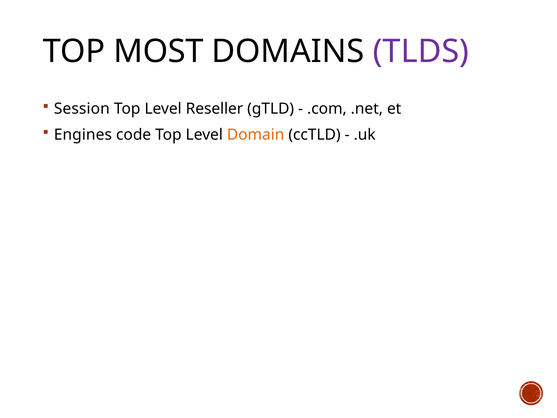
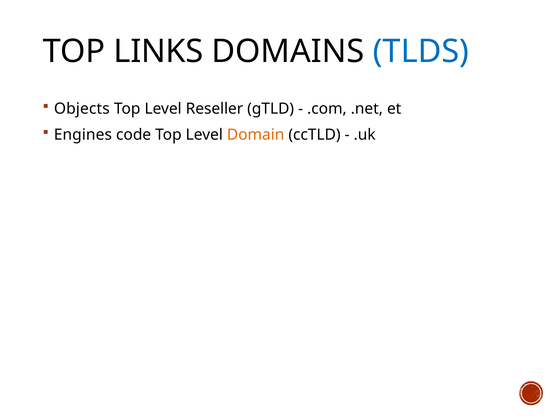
MOST: MOST -> LINKS (158, 51)
TLDS colour: purple -> blue (421, 51)
Session: Session -> Objects (82, 109)
